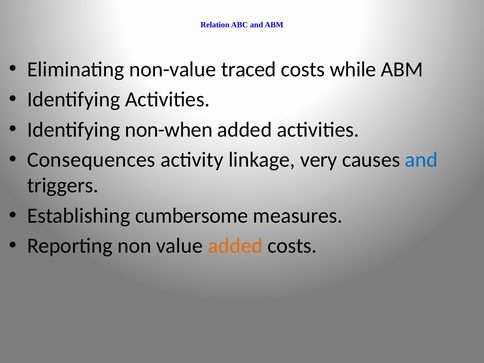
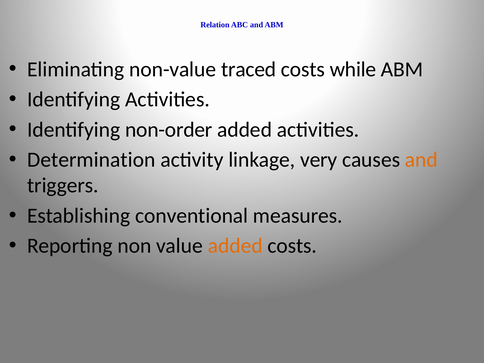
non-when: non-when -> non-order (169, 130)
Consequences: Consequences -> Determination (91, 160)
and colour: blue -> orange (421, 160)
cumbersome: cumbersome -> conventional (192, 216)
